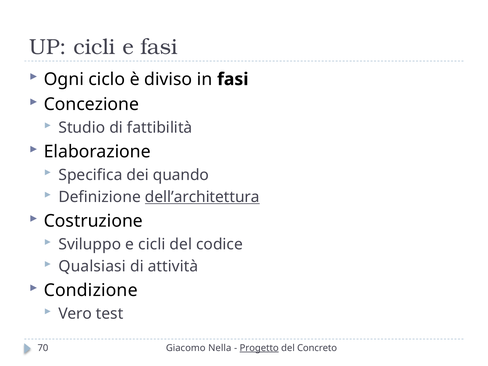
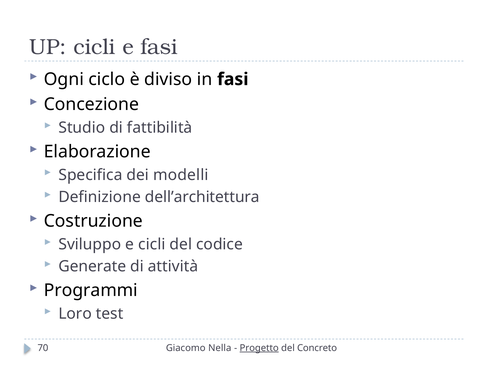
quando: quando -> modelli (181, 175)
dell’architettura underline: present -> none (202, 197)
Qualsiasi: Qualsiasi -> Generate (92, 266)
Condizione: Condizione -> Programmi (91, 290)
Vero: Vero -> Loro (75, 314)
